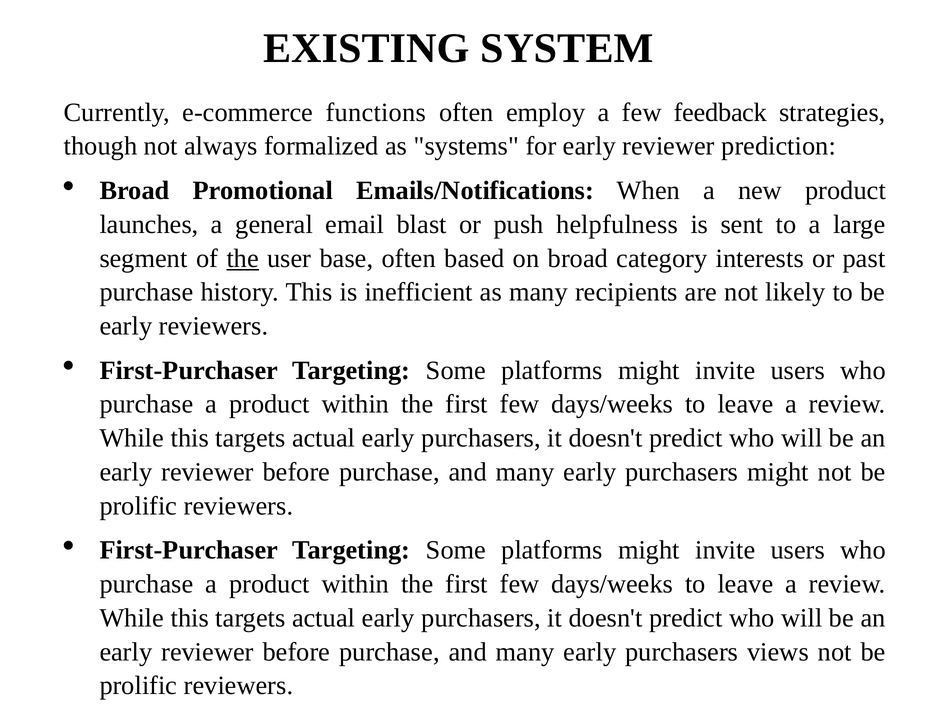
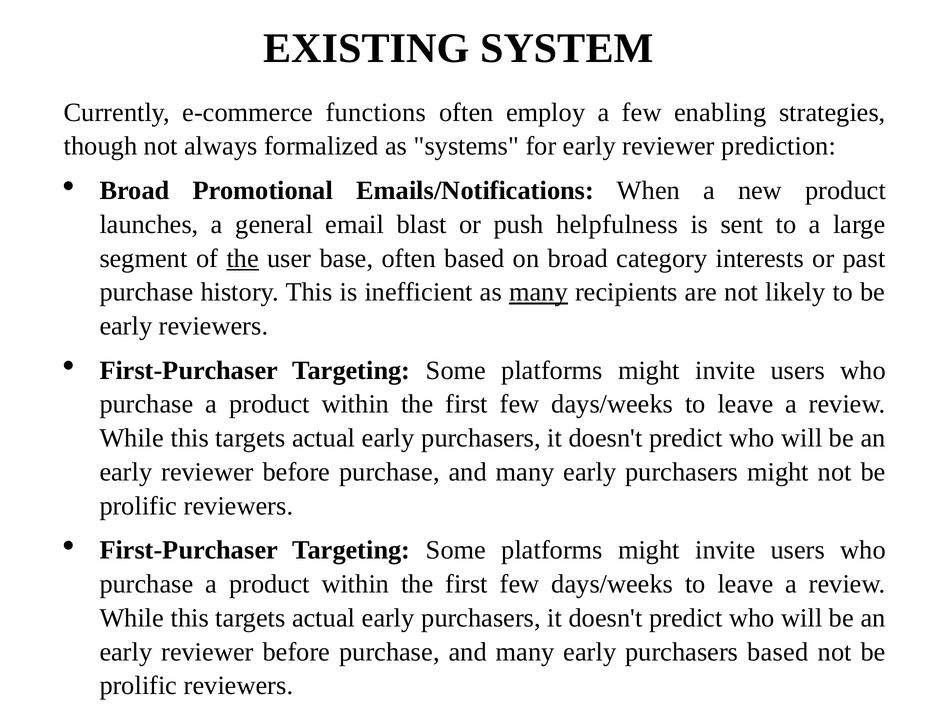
feedback: feedback -> enabling (720, 112)
many underline: none -> present (538, 292)
purchasers views: views -> based (778, 652)
